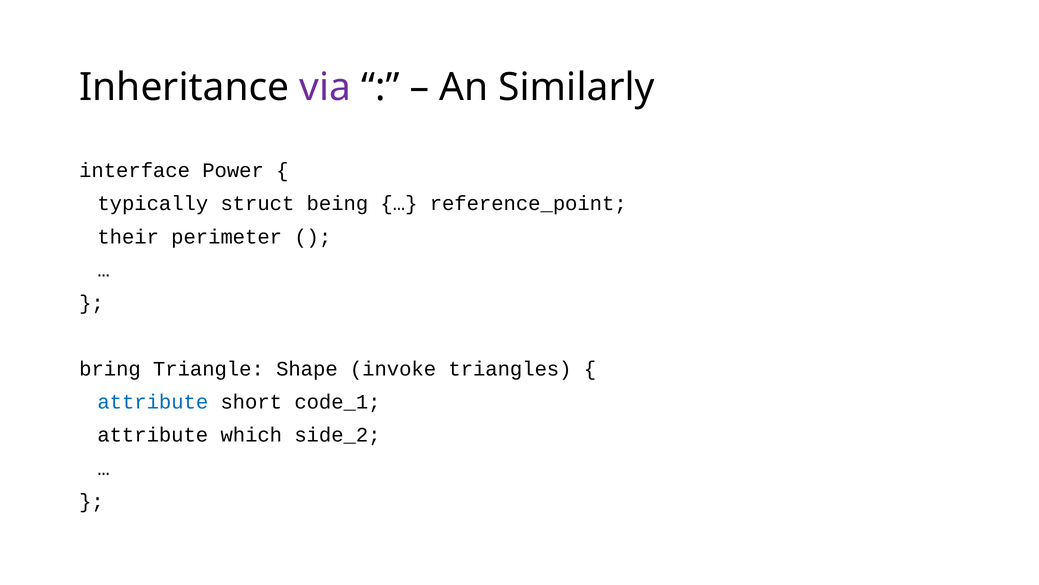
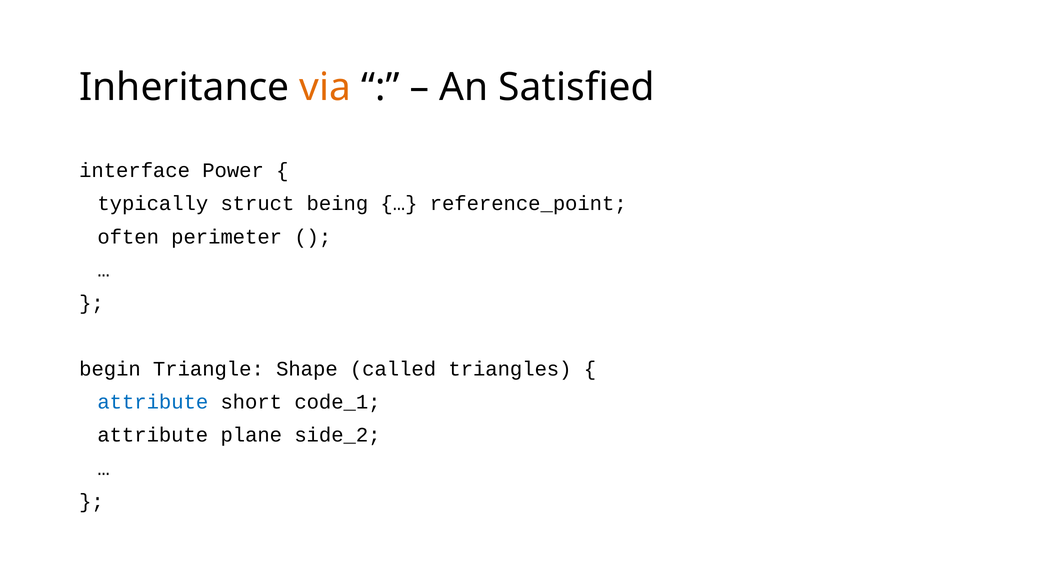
via colour: purple -> orange (325, 87)
Similarly: Similarly -> Satisfied (577, 87)
their: their -> often (128, 237)
bring: bring -> begin (110, 369)
invoke: invoke -> called (393, 369)
which: which -> plane (251, 435)
